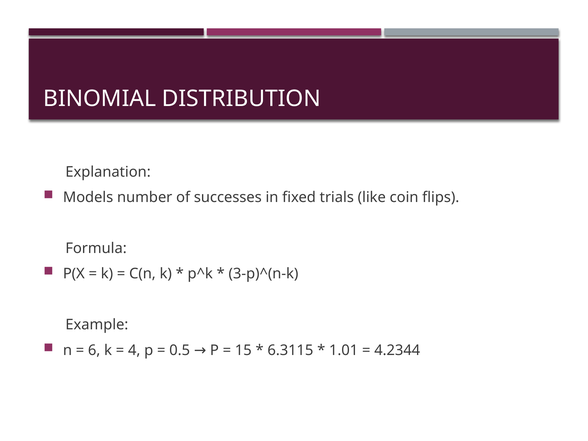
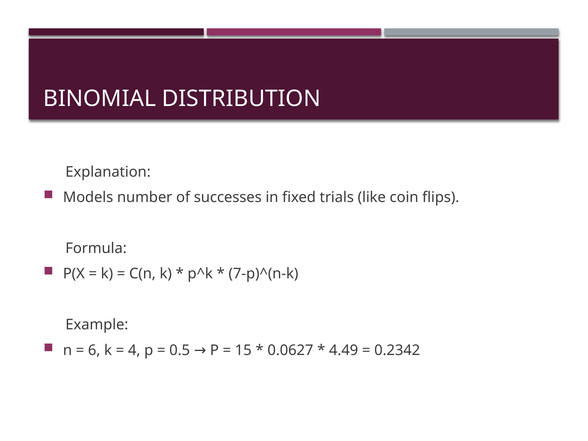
3-p)^(n-k: 3-p)^(n-k -> 7-p)^(n-k (263, 274)
6.3115: 6.3115 -> 0.0627 (290, 350)
1.01: 1.01 -> 4.49 (344, 350)
4.2344: 4.2344 -> 0.2342 (397, 350)
